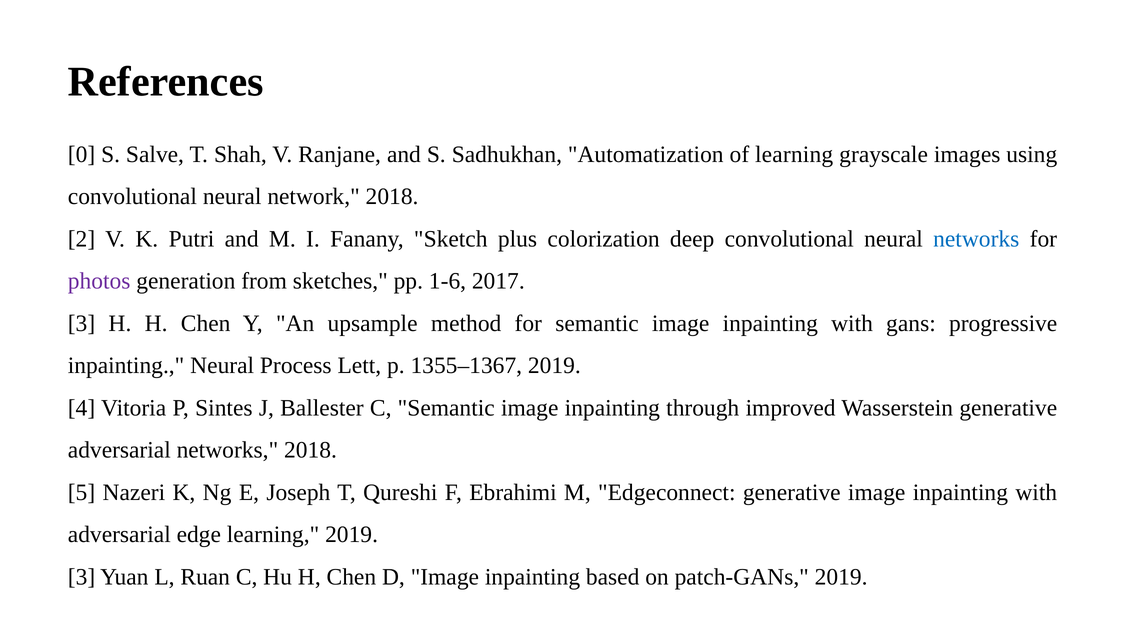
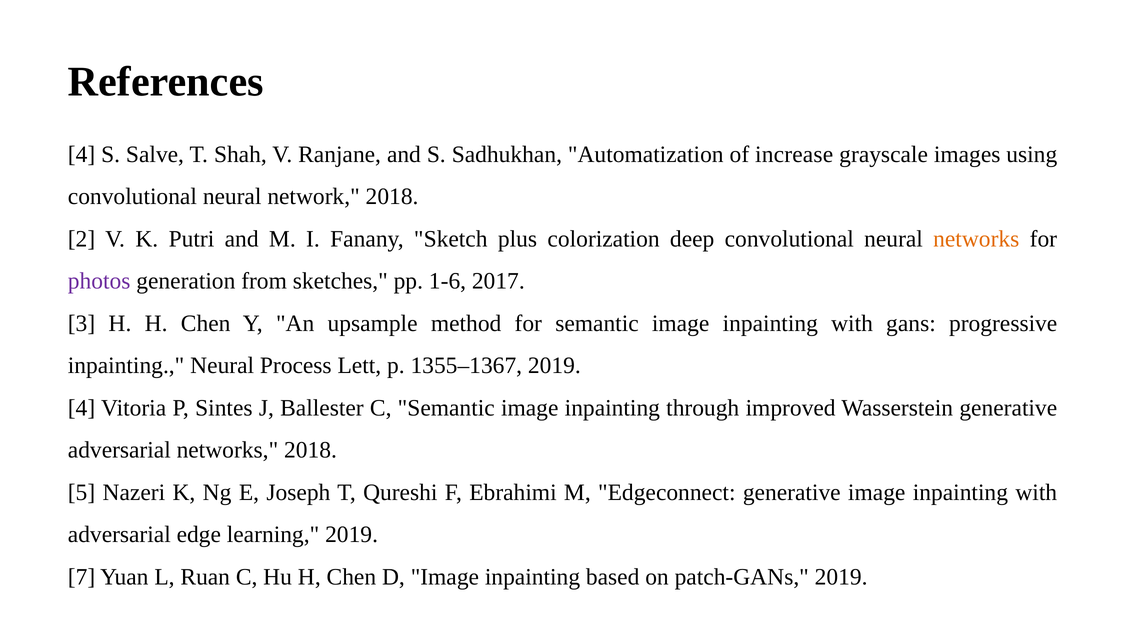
0: 0 -> 4 (82, 154)
of learning: learning -> increase (794, 154)
networks colour: blue -> orange (976, 239)
3: 3 -> 7 (82, 576)
